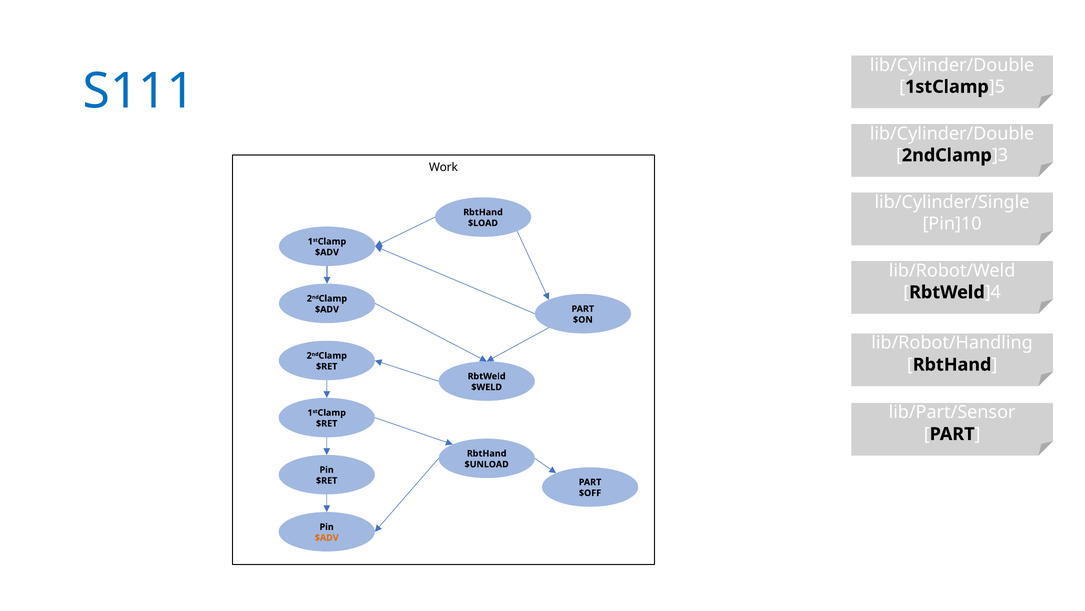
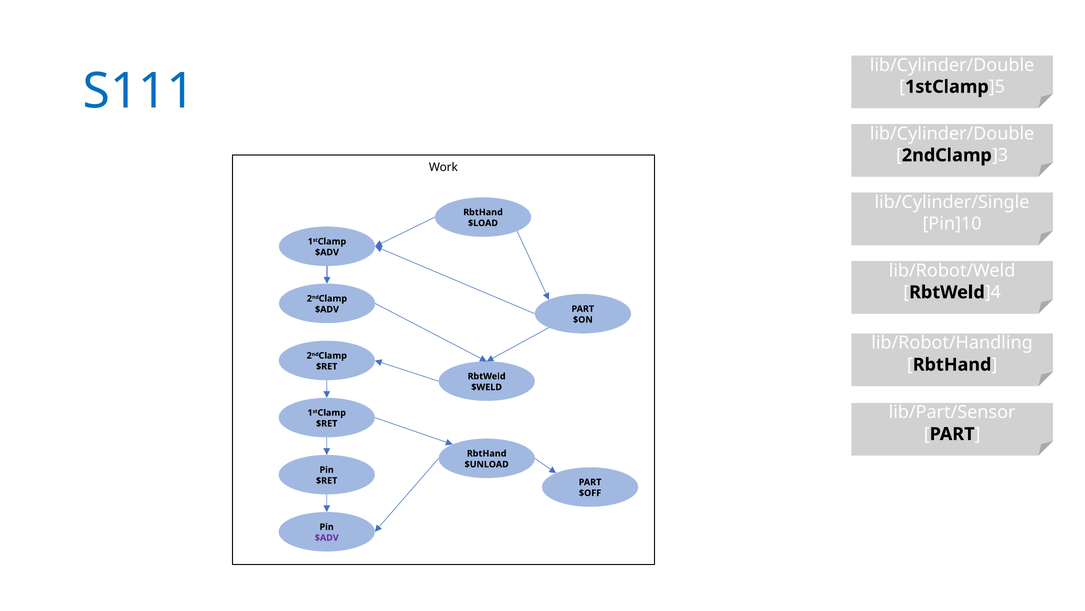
$ADV colour: orange -> purple (327, 537)
